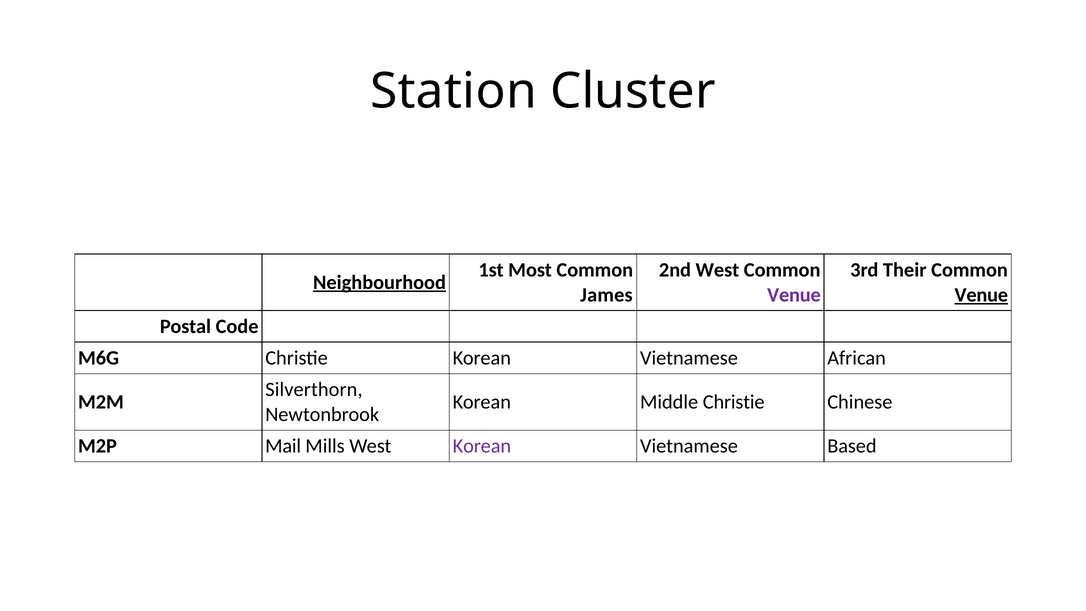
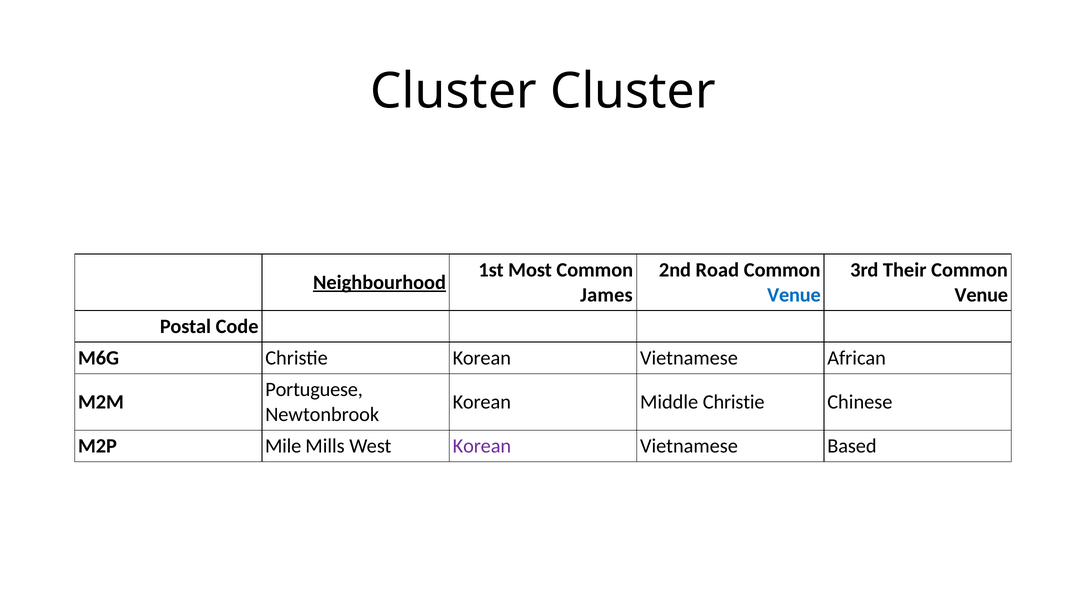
Station: Station -> Cluster (453, 91)
2nd West: West -> Road (717, 270)
Venue colour: purple -> blue (794, 295)
Venue underline: present -> none (981, 295)
Silverthorn: Silverthorn -> Portuguese (314, 390)
Mail: Mail -> Mile (283, 446)
